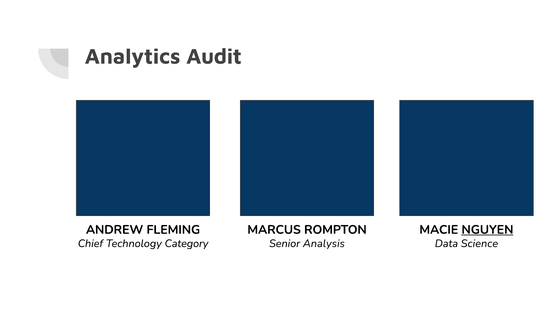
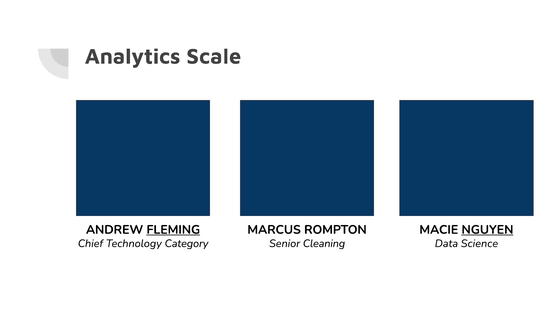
Audit: Audit -> Scale (214, 56)
FLEMING underline: none -> present (173, 230)
Analysis: Analysis -> Cleaning (324, 243)
